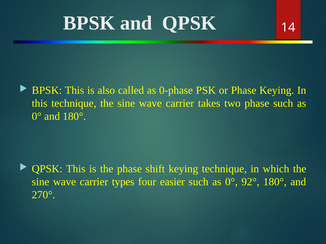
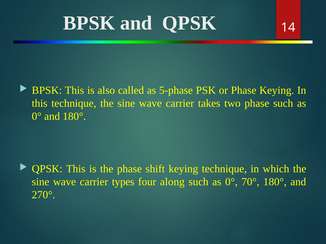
0-phase: 0-phase -> 5-phase (176, 90)
easier: easier -> along (172, 182)
92°: 92° -> 70° (250, 182)
